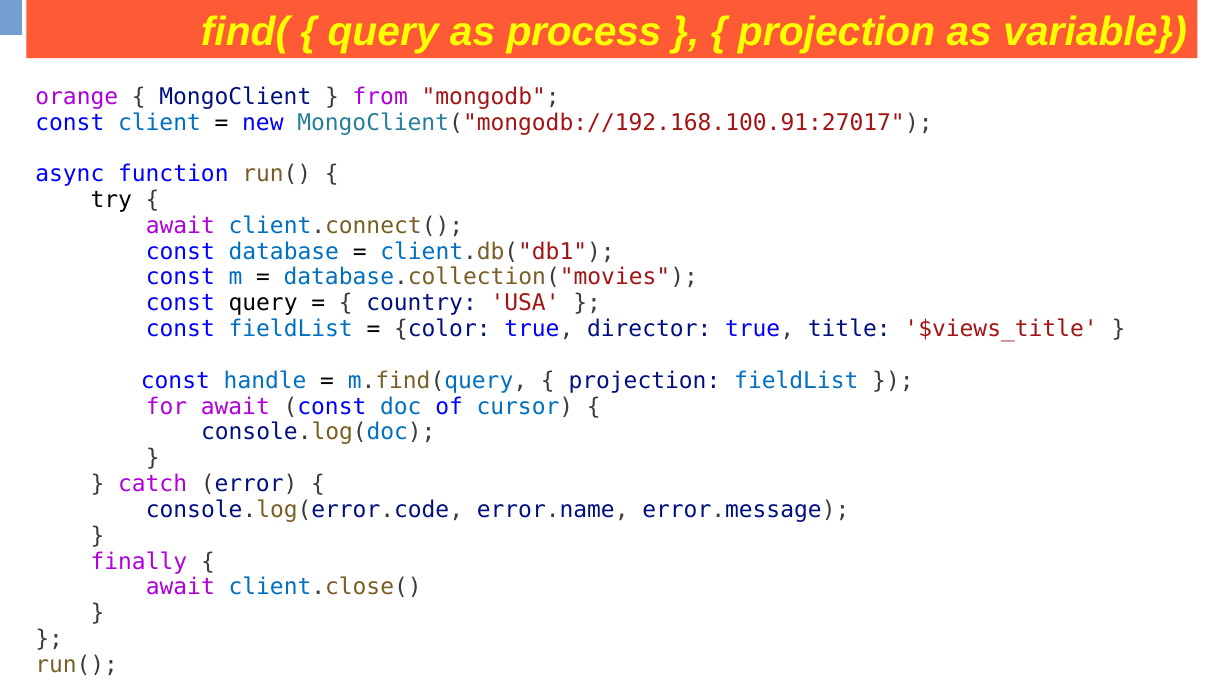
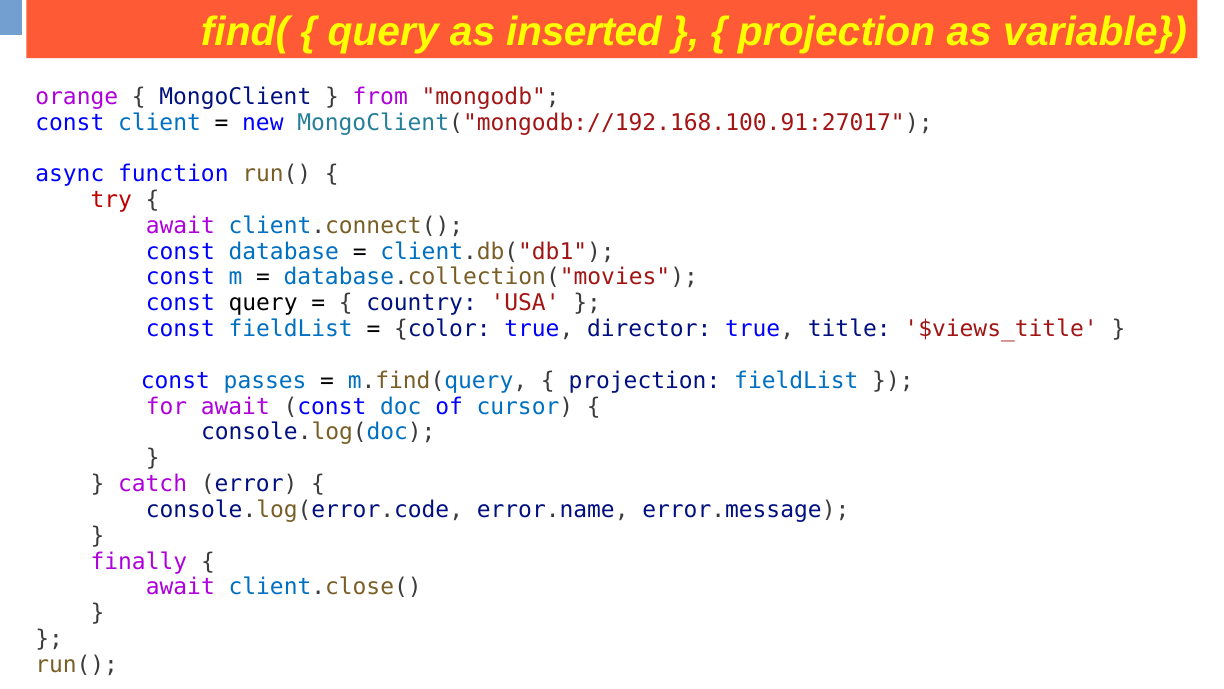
process: process -> inserted (584, 32)
try colour: black -> red (111, 200)
handle: handle -> passes (265, 380)
